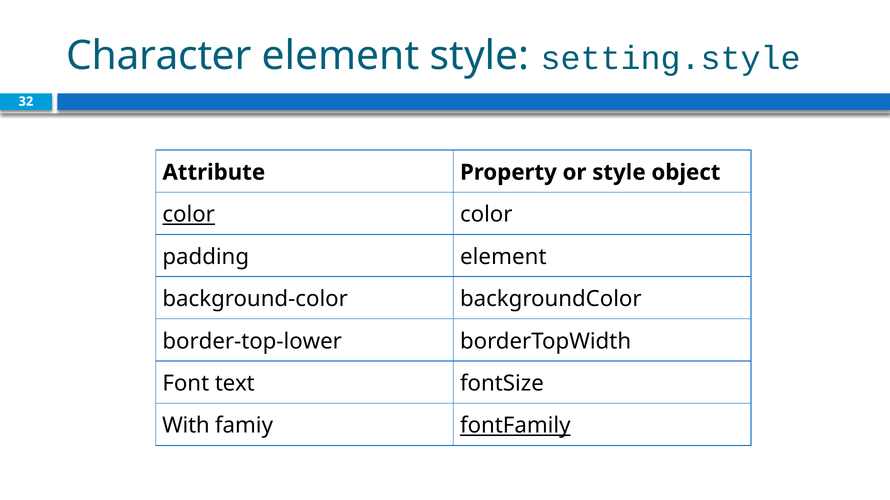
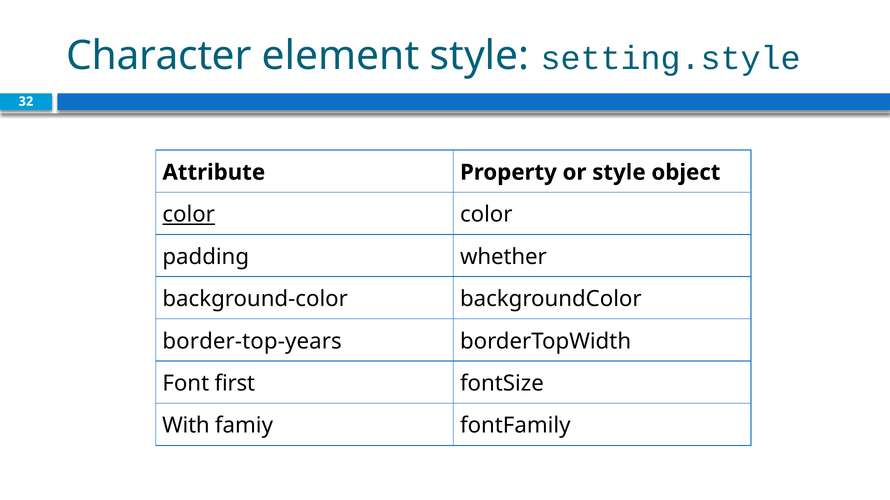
padding element: element -> whether (503, 257)
border-top-lower: border-top-lower -> border-top-years (252, 342)
text: text -> first (235, 384)
fontFamily underline: present -> none (515, 426)
